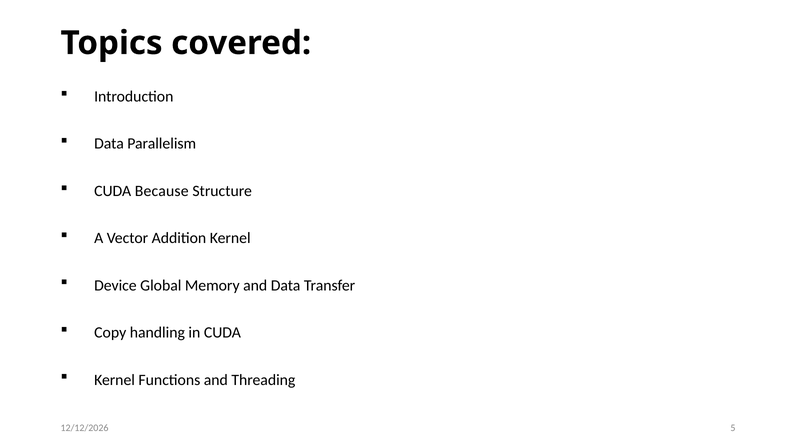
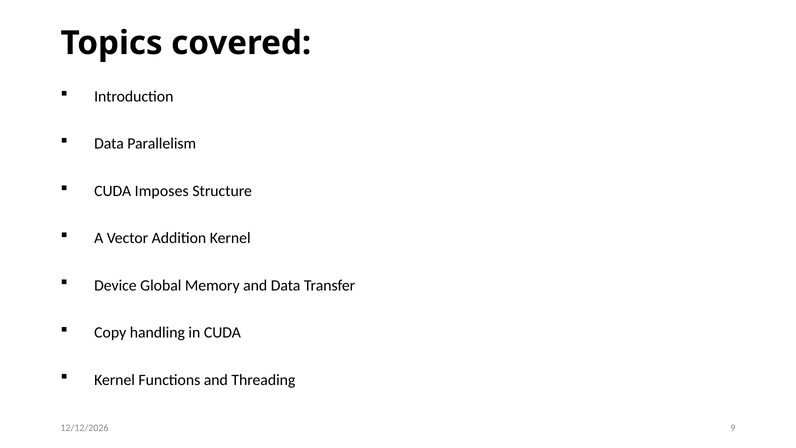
Because: Because -> Imposes (162, 191)
5: 5 -> 9 (733, 427)
